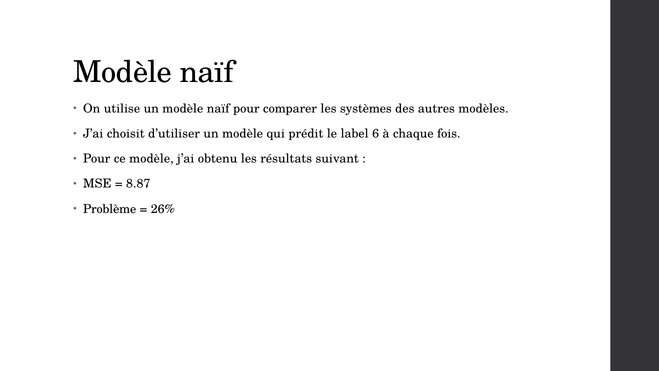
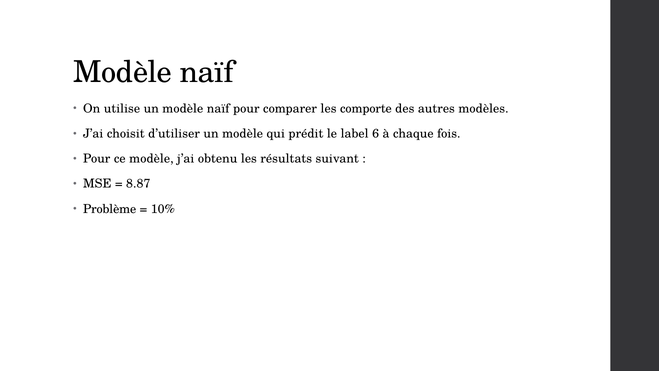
systèmes: systèmes -> comporte (366, 109)
26%: 26% -> 10% (163, 209)
